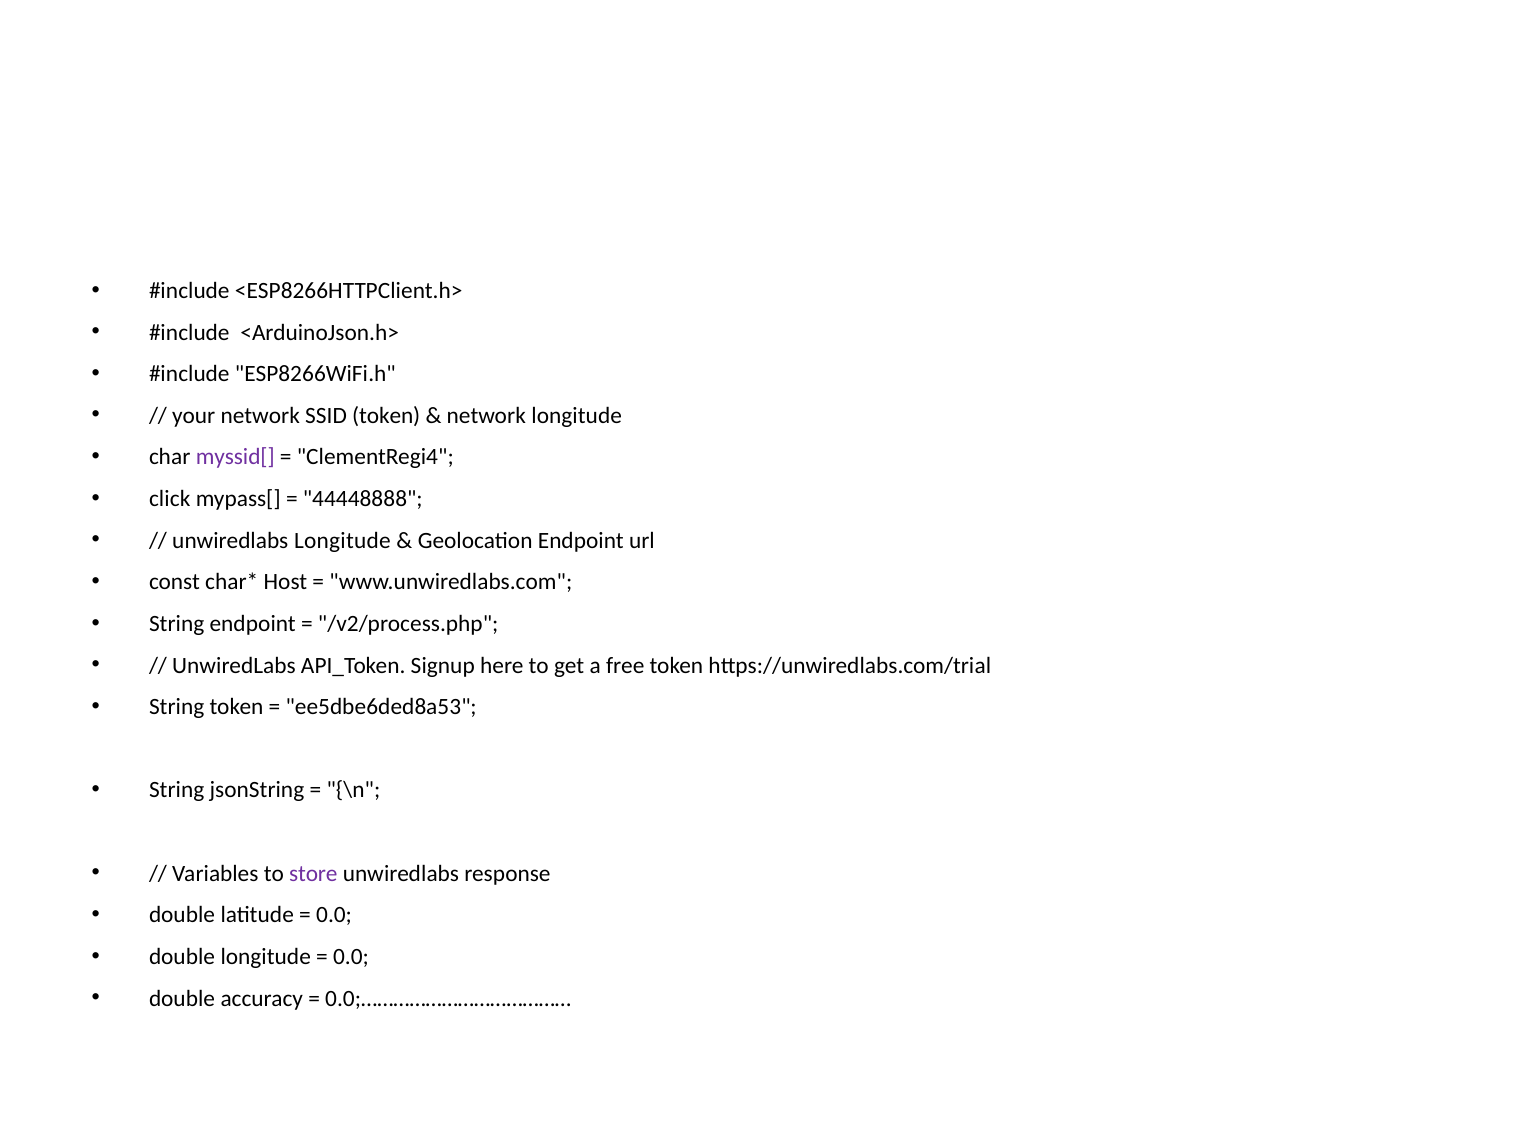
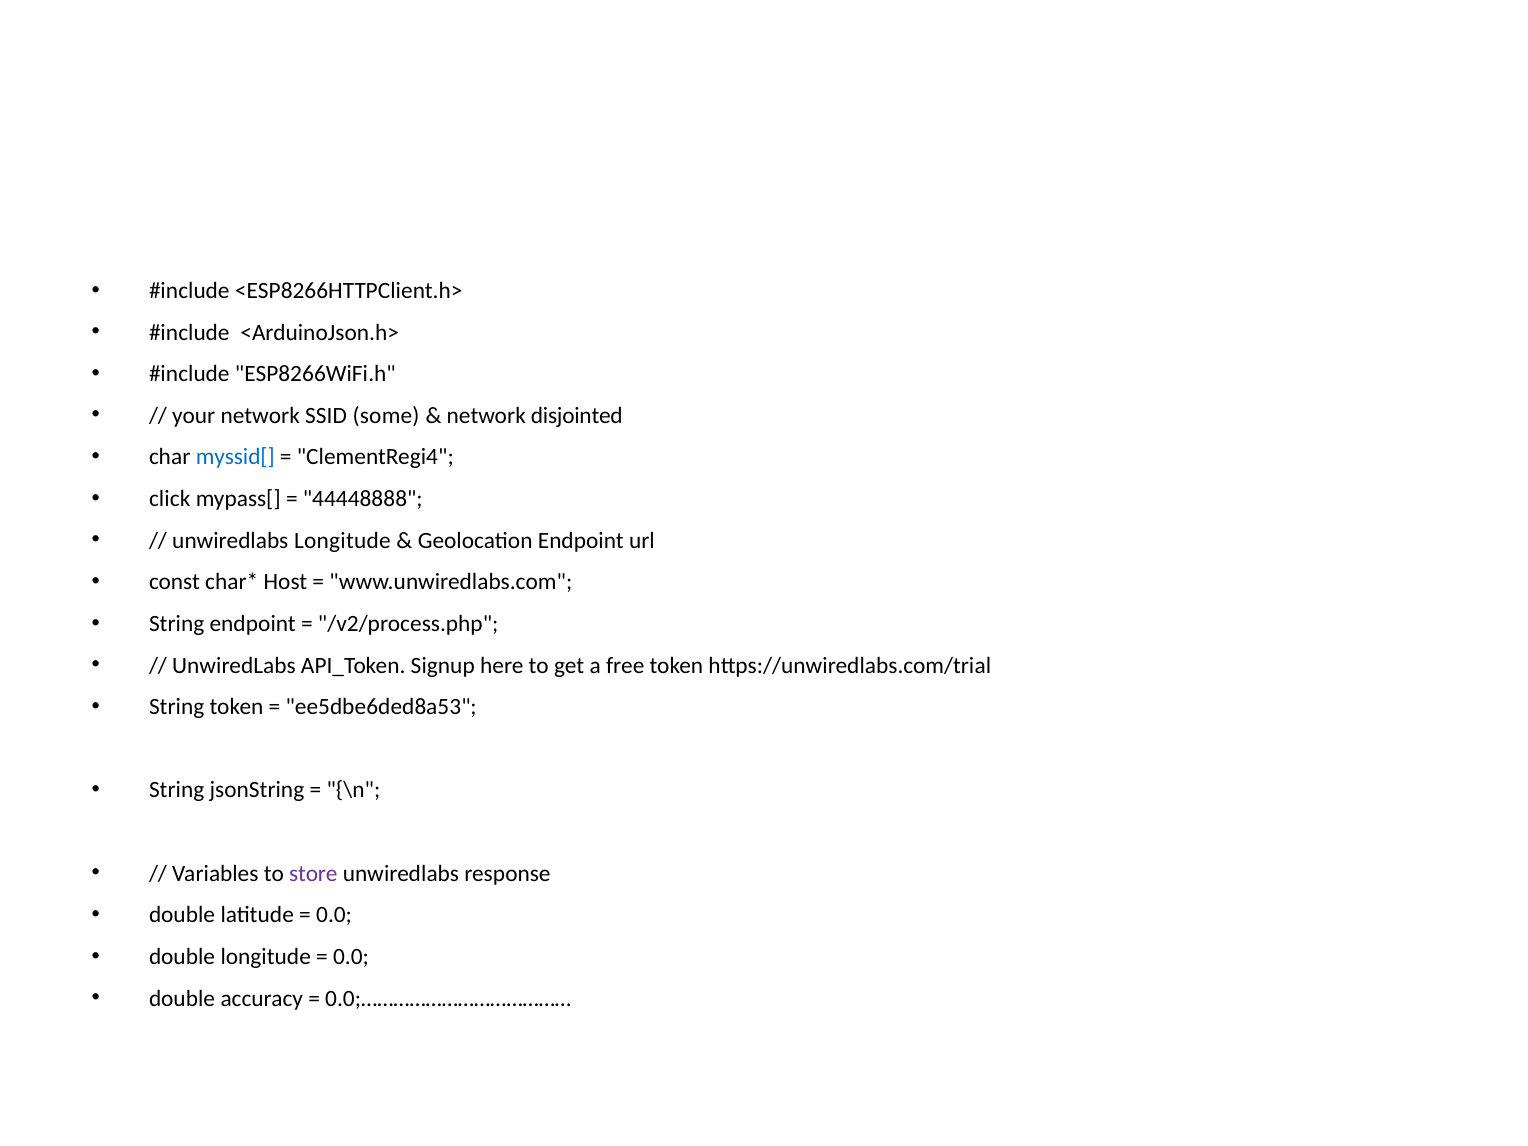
SSID token: token -> some (386, 416)
network longitude: longitude -> disjointed (577, 416)
myssid[ colour: purple -> blue (235, 457)
